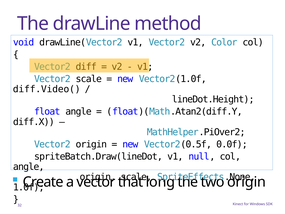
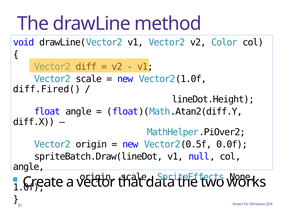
diff.Video(: diff.Video( -> diff.Fired( (47, 89)
long: long -> data (160, 182)
two origin: origin -> works (247, 182)
